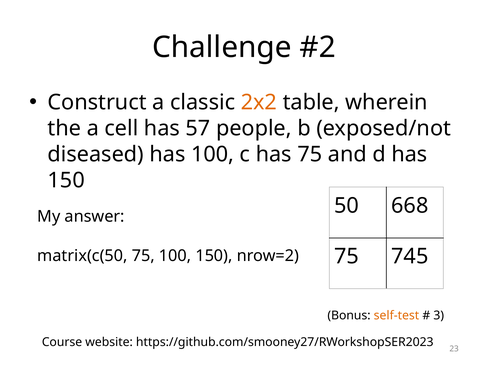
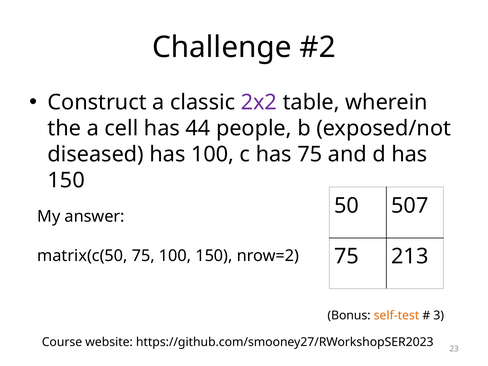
2x2 colour: orange -> purple (259, 102)
57: 57 -> 44 (198, 128)
668: 668 -> 507 (410, 206)
745: 745 -> 213 (410, 256)
